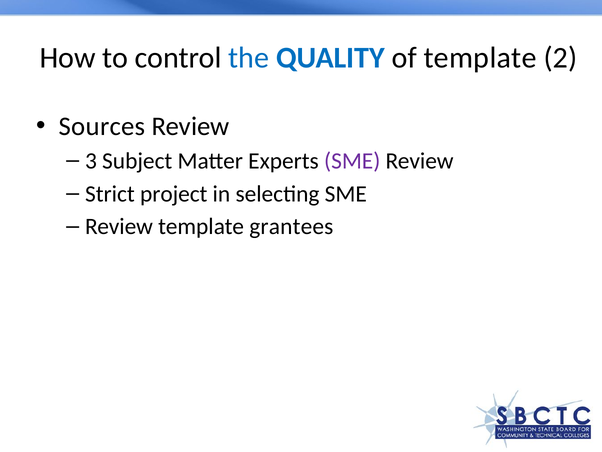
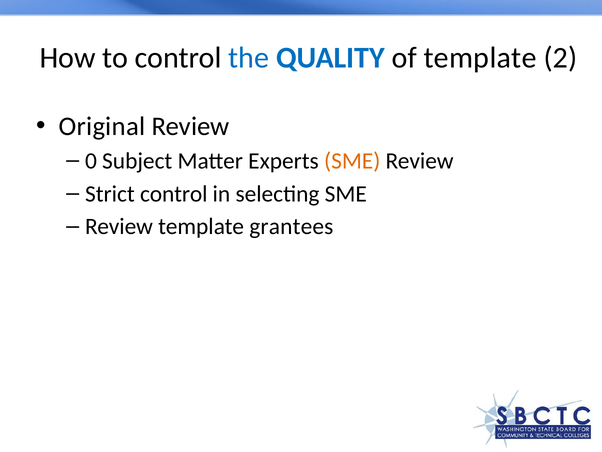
Sources: Sources -> Original (102, 126)
3: 3 -> 0 (91, 161)
SME colour: purple -> orange (352, 161)
Strict project: project -> control (174, 194)
